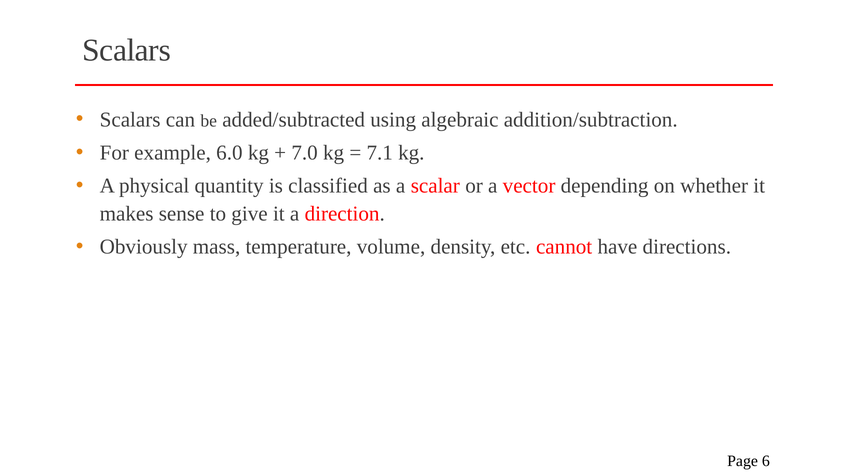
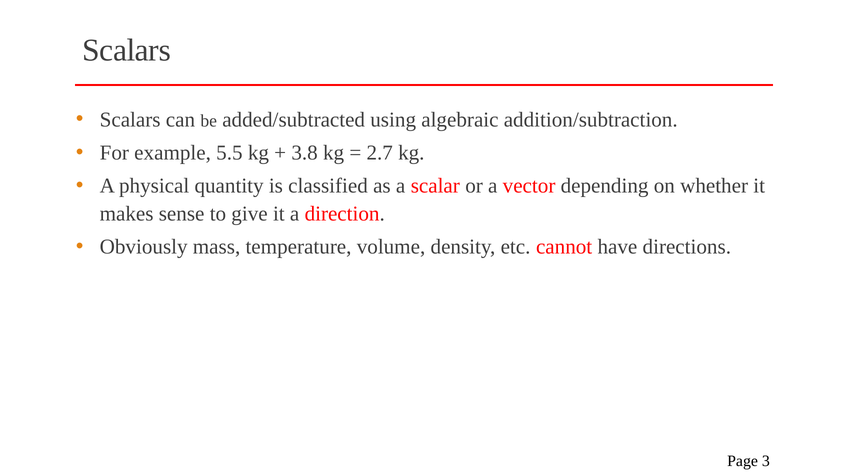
6.0: 6.0 -> 5.5 (229, 153)
7.0: 7.0 -> 3.8 (305, 153)
7.1: 7.1 -> 2.7 (380, 153)
6: 6 -> 3 (766, 461)
